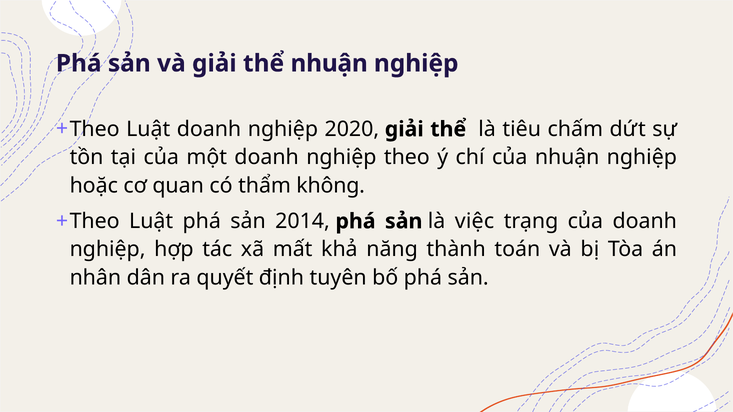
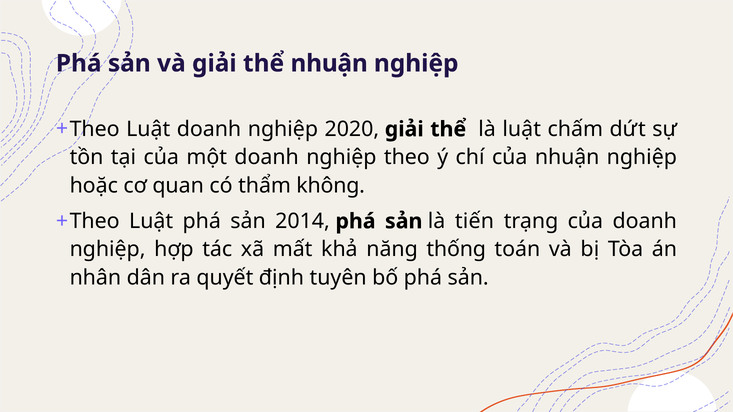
là tiêu: tiêu -> luật (522, 129)
việc: việc -> tiến (474, 221)
thành: thành -> thống (456, 250)
